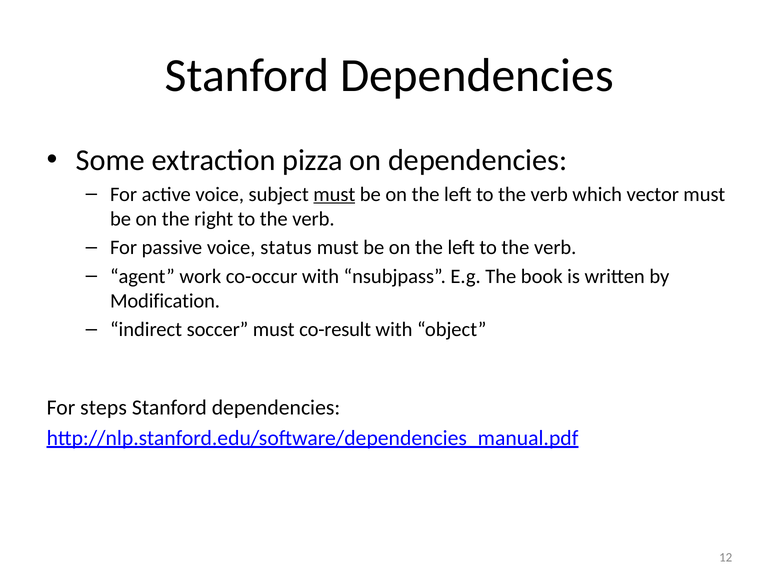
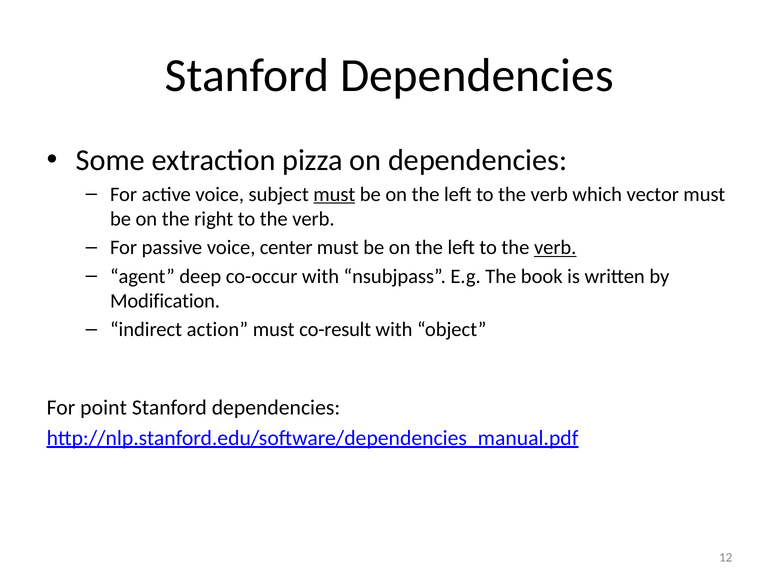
status: status -> center (286, 248)
verb underline: none -> present (555, 248)
work: work -> deep (200, 276)
soccer: soccer -> action (217, 330)
steps: steps -> point (104, 408)
